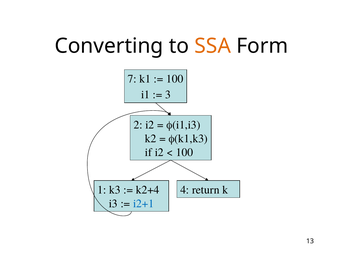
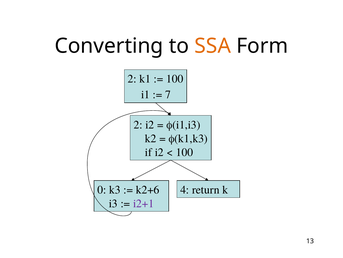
7: 7 -> 2 (132, 79)
3: 3 -> 7 (168, 94)
1: 1 -> 0 (102, 189)
k2+4: k2+4 -> k2+6 (148, 189)
i2+1 colour: blue -> purple (144, 203)
